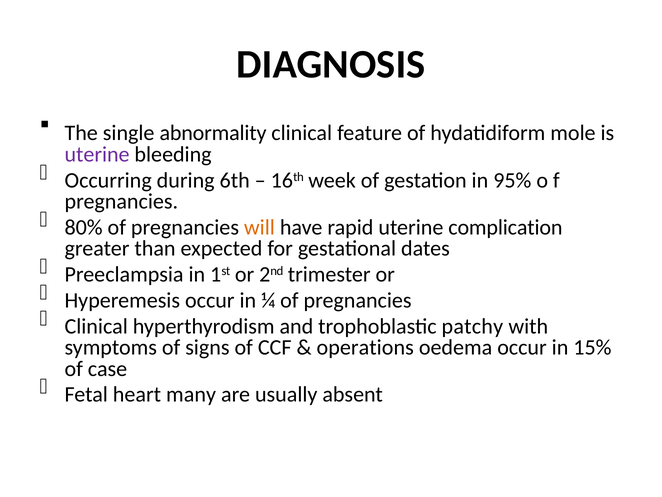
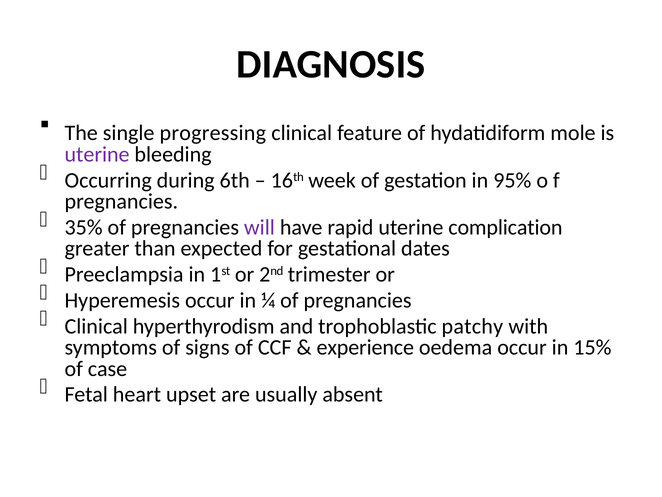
abnormality: abnormality -> progressing (213, 133)
80%: 80% -> 35% (84, 227)
will colour: orange -> purple (259, 227)
operations: operations -> experience (365, 347)
many: many -> upset (191, 394)
